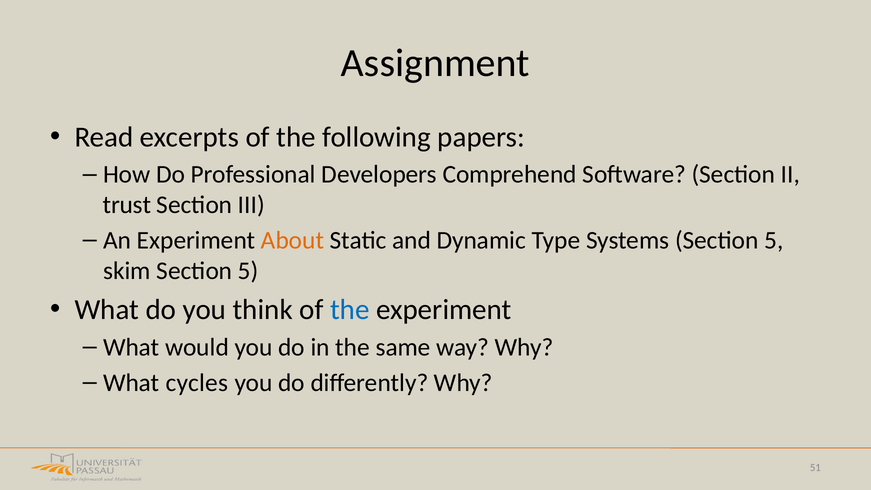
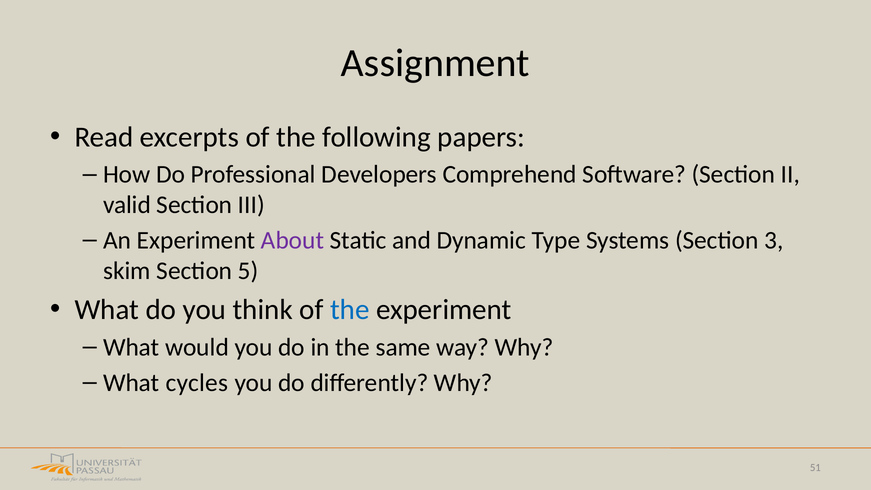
trust: trust -> valid (127, 205)
About colour: orange -> purple (292, 240)
Systems Section 5: 5 -> 3 (774, 240)
